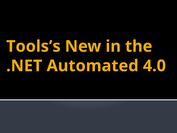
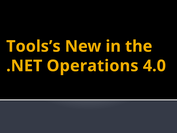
Automated: Automated -> Operations (93, 66)
